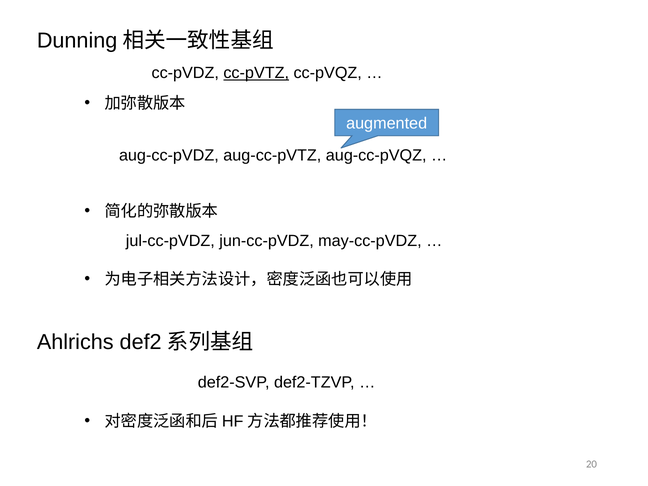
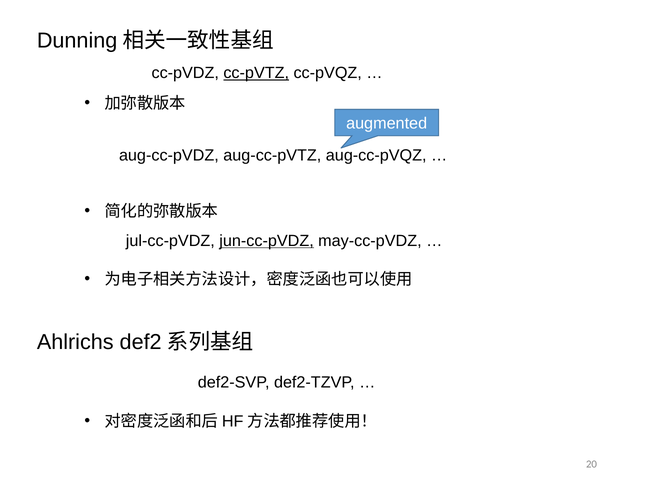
jun-cc-pVDZ underline: none -> present (267, 241)
